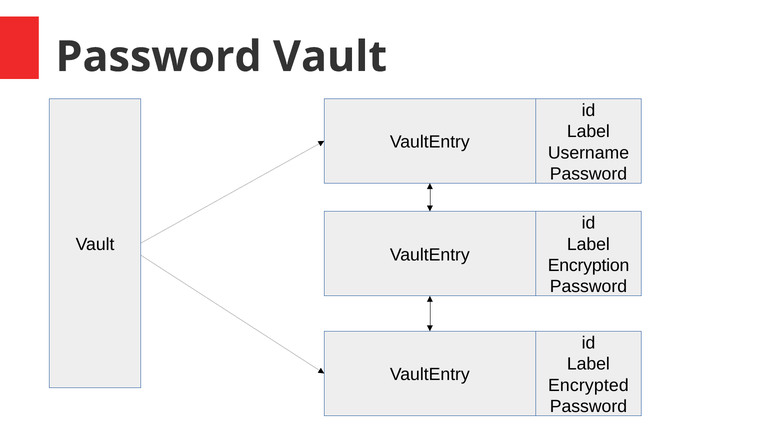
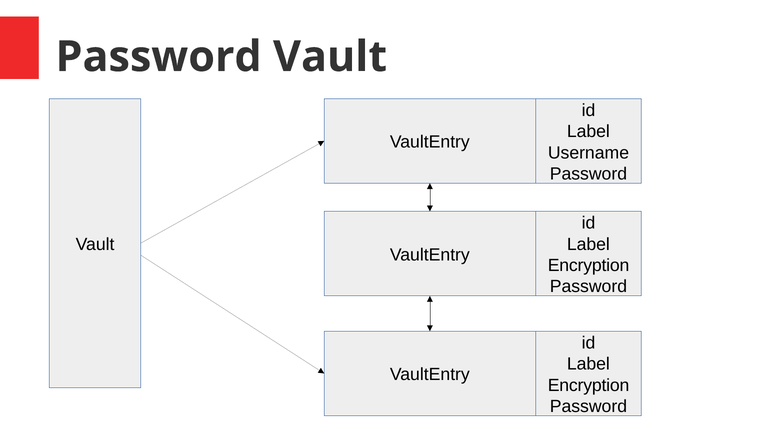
Encrypted: Encrypted -> Encryption (589, 385)
